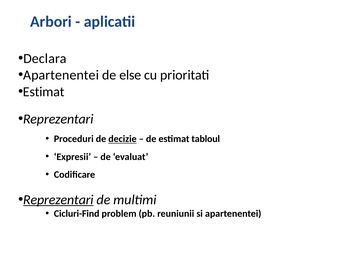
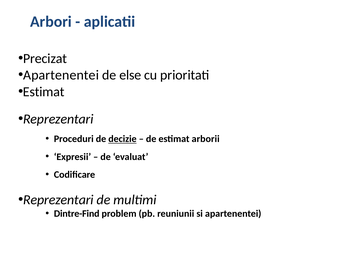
Declara: Declara -> Precizat (45, 59)
tabloul: tabloul -> arborii (206, 139)
Reprezentari underline: present -> none (58, 200)
Cicluri-Find: Cicluri-Find -> Dintre-Find (77, 214)
